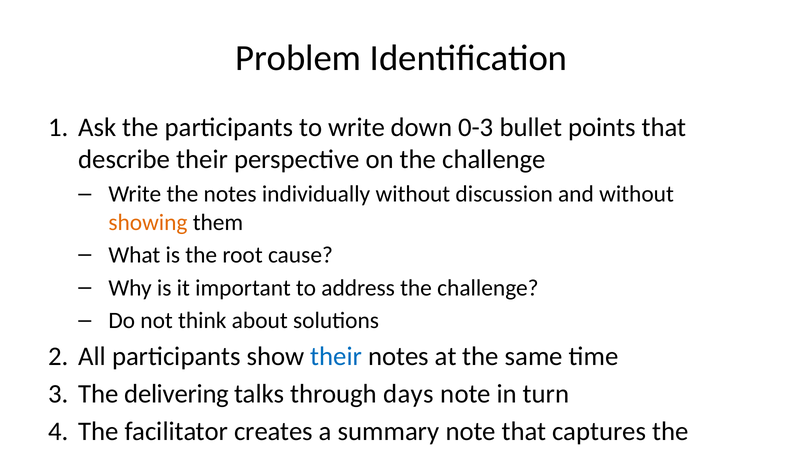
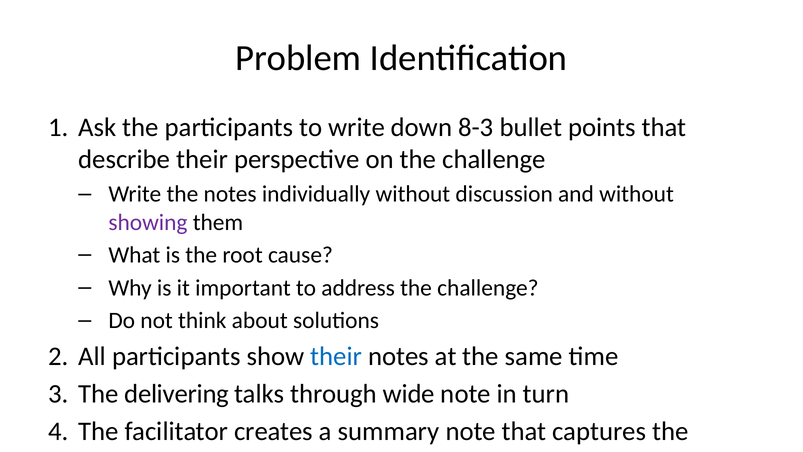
0-3: 0-3 -> 8-3 (476, 127)
showing colour: orange -> purple (148, 222)
days: days -> wide (409, 394)
